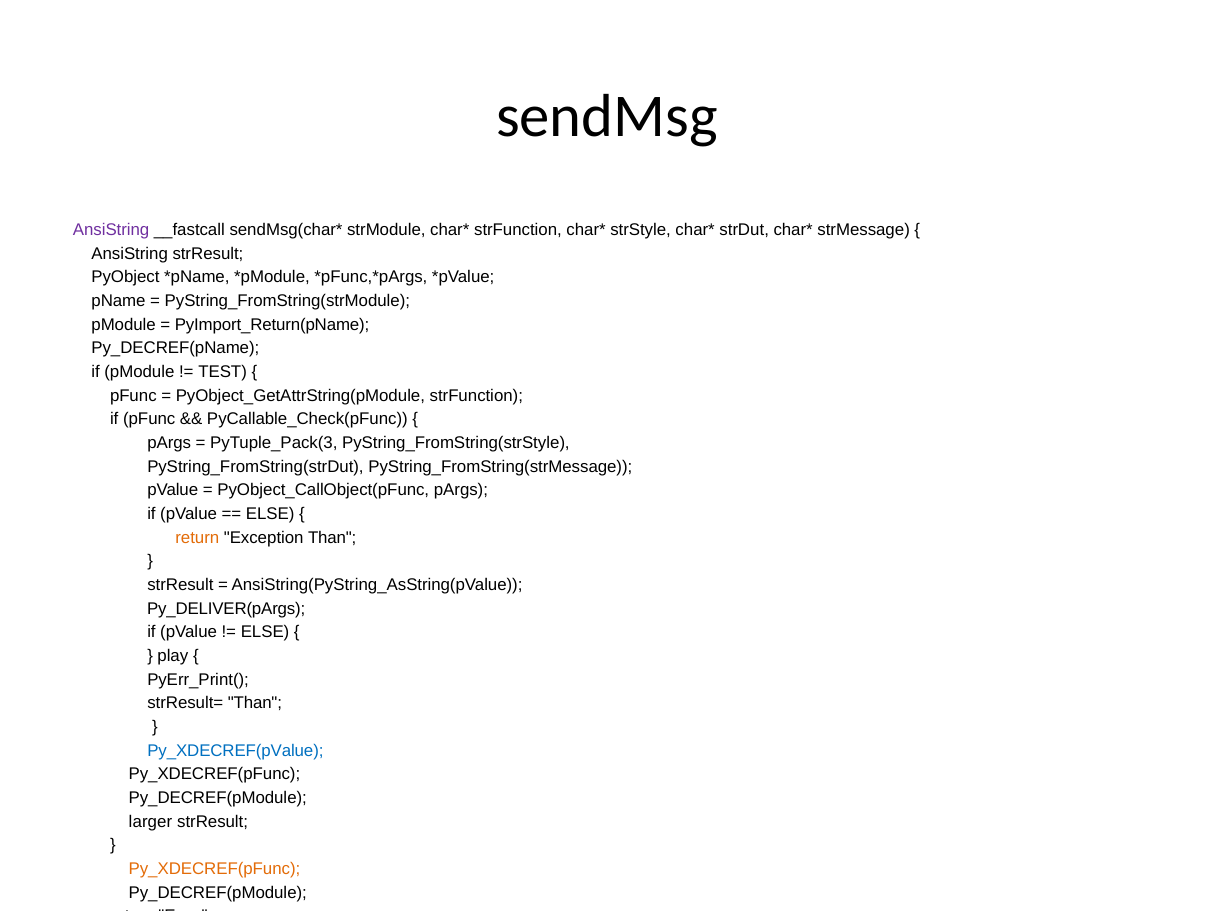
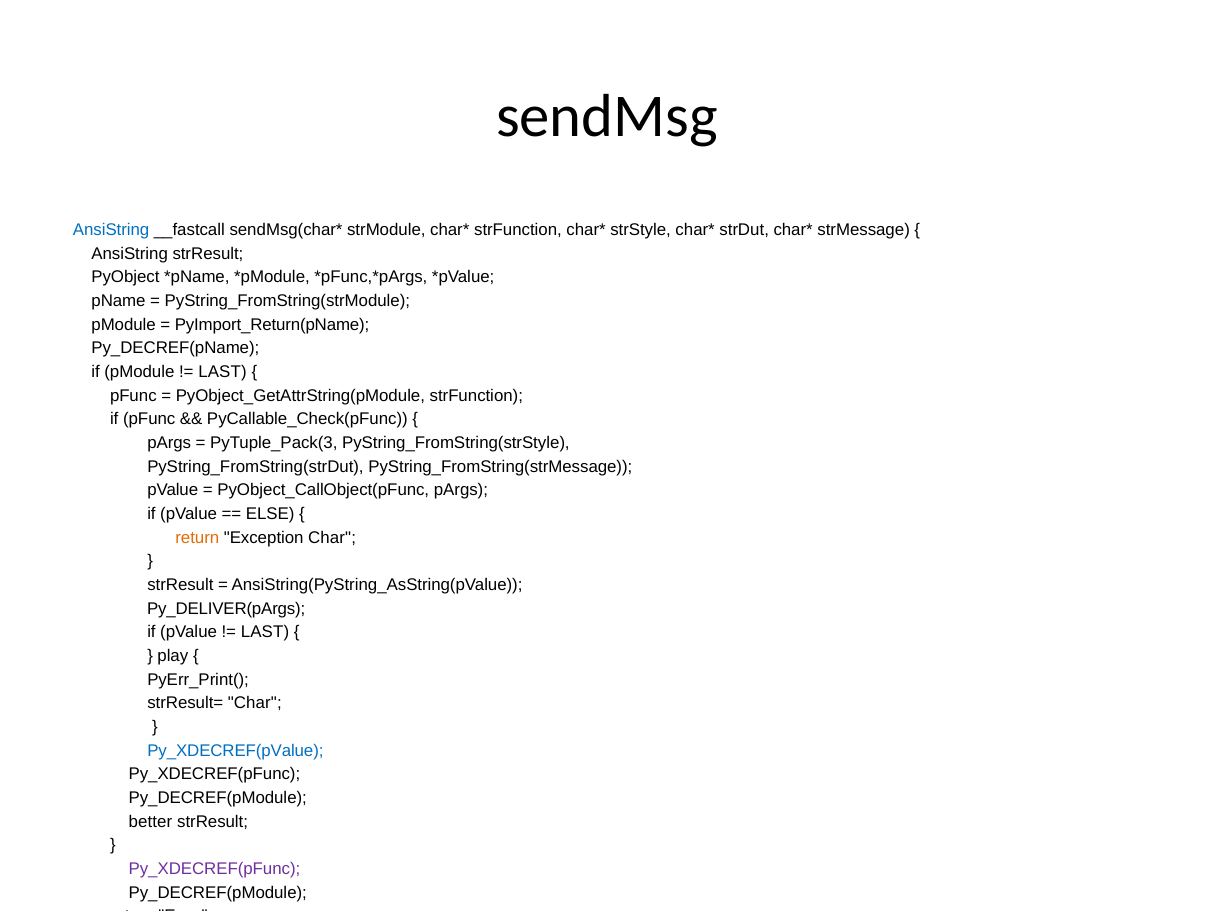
AnsiString colour: purple -> blue (111, 230)
TEST: TEST -> LAST (222, 372)
Exception Than: Than -> Char (332, 537)
ELSE: ELSE -> LAST (265, 632)
strResult= Than: Than -> Char (255, 703)
larger: larger -> better (151, 821)
Py_XDECREF(pFunc colour: orange -> purple (214, 869)
